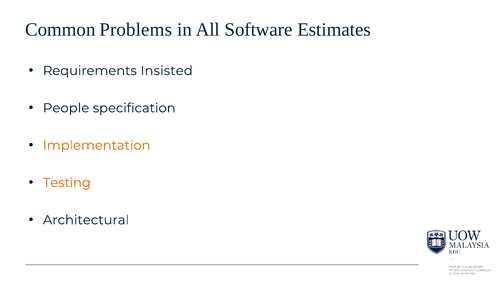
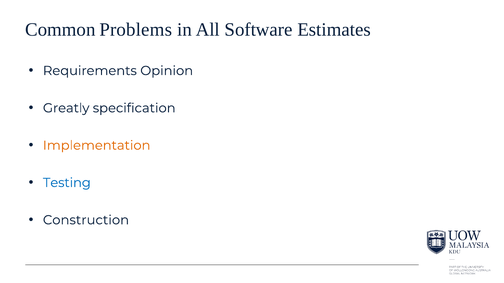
Insisted: Insisted -> Opinion (167, 71)
People: People -> Greatly (66, 108)
Testing colour: orange -> blue (67, 183)
Architectural: Architectural -> Construction (86, 220)
